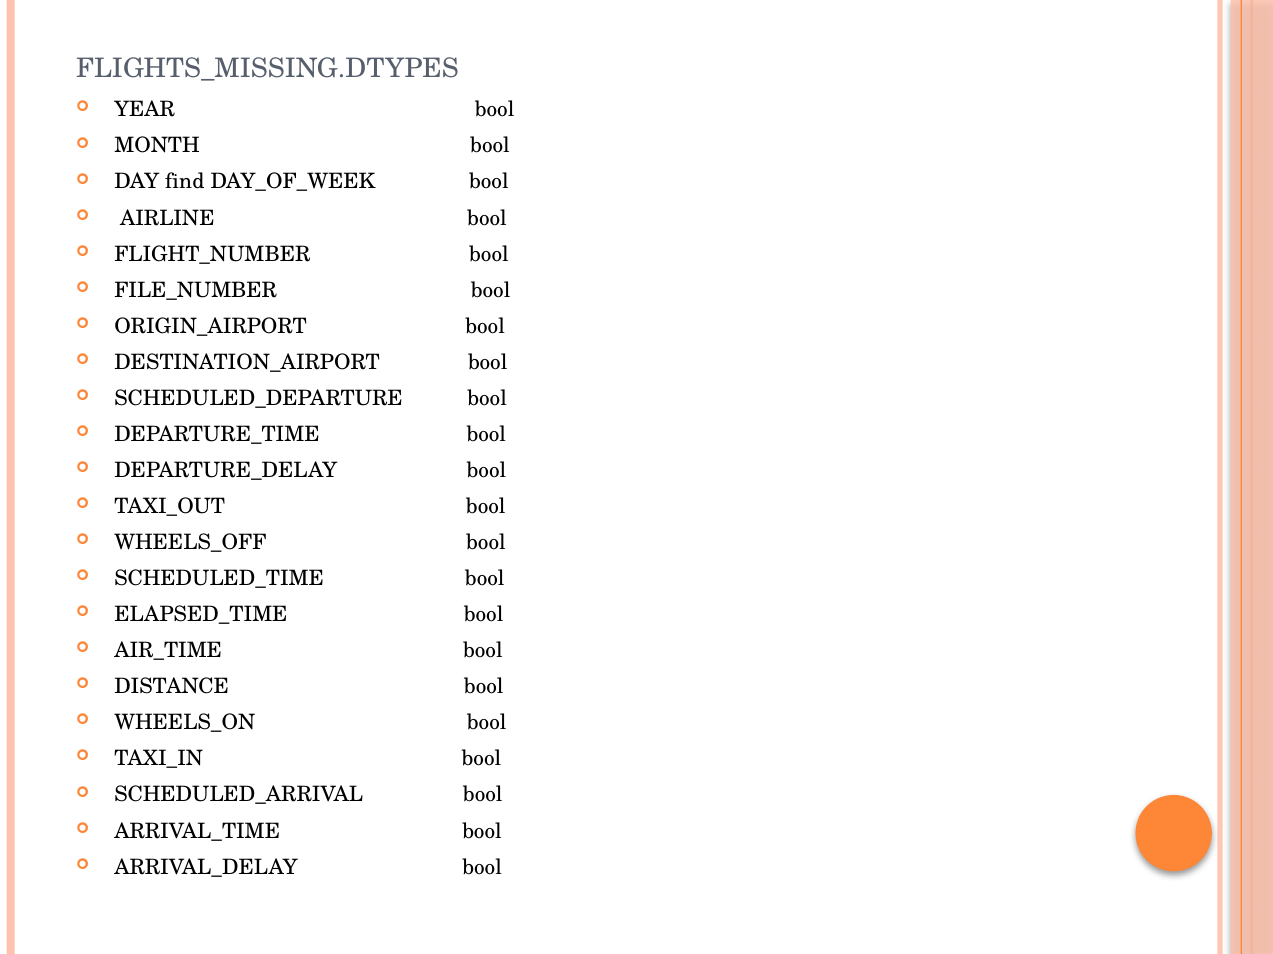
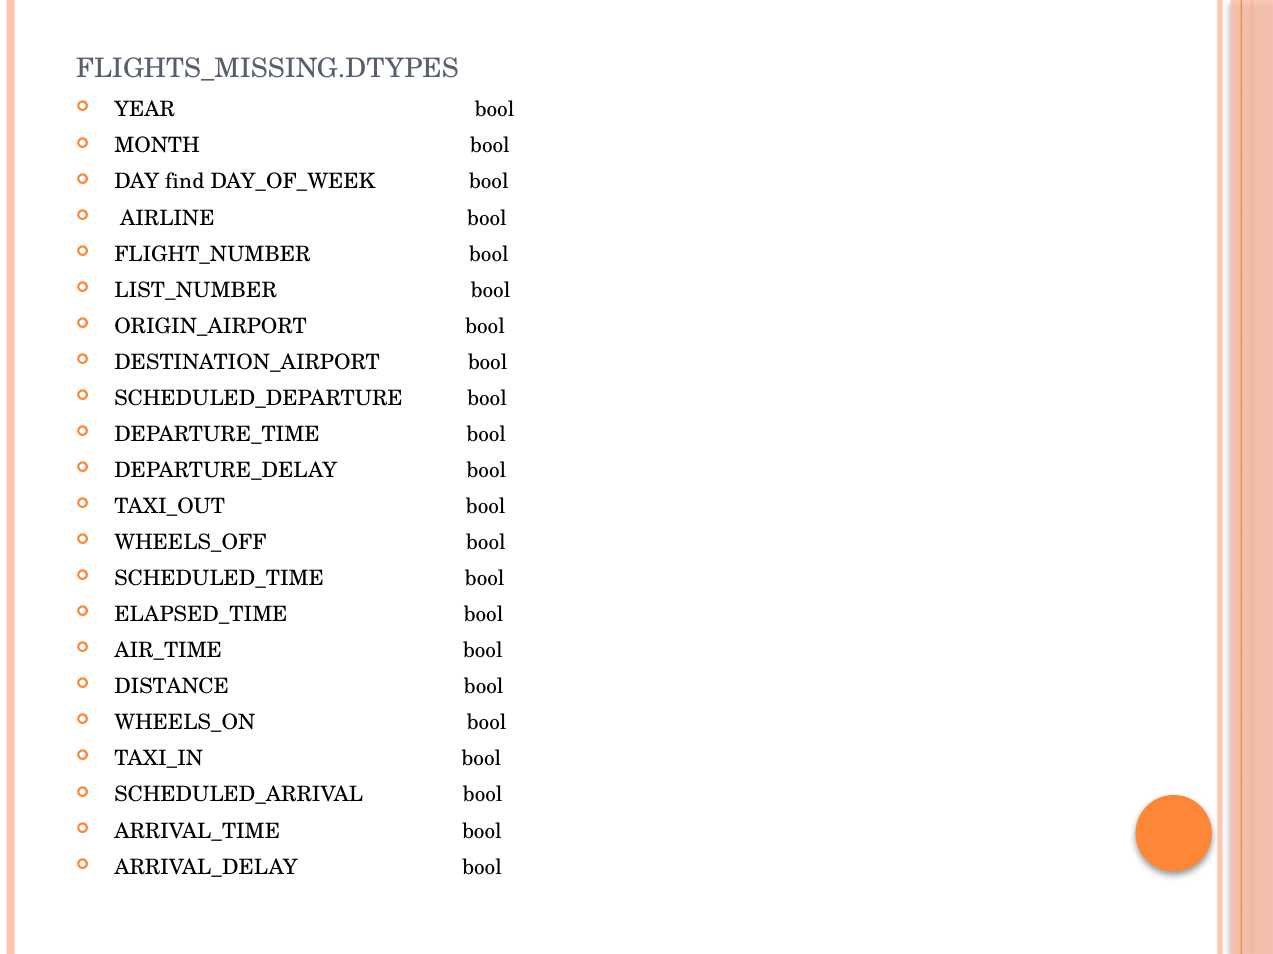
FILE_NUMBER: FILE_NUMBER -> LIST_NUMBER (196, 290)
